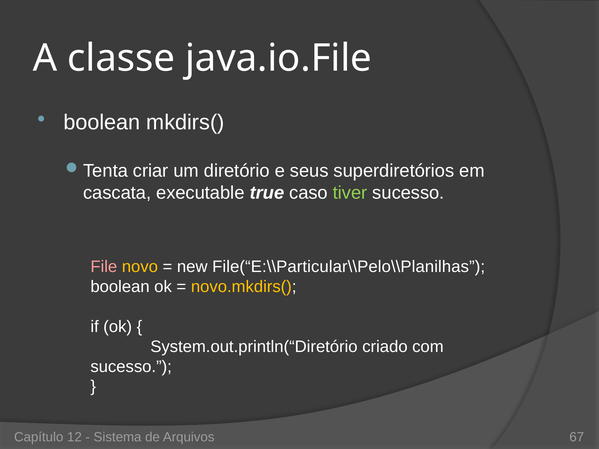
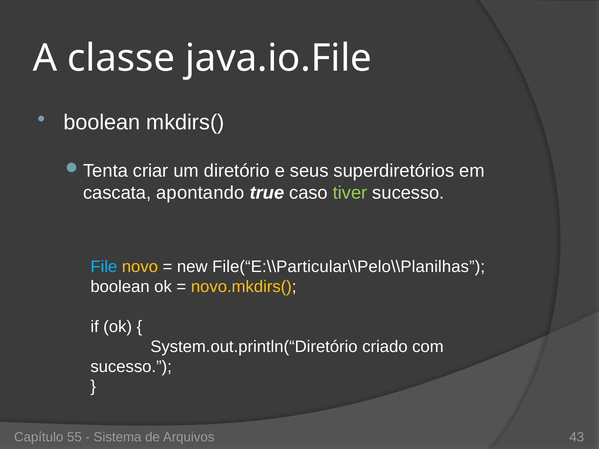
executable: executable -> apontando (200, 193)
File colour: pink -> light blue (104, 267)
12: 12 -> 55 (74, 437)
67: 67 -> 43 (577, 437)
